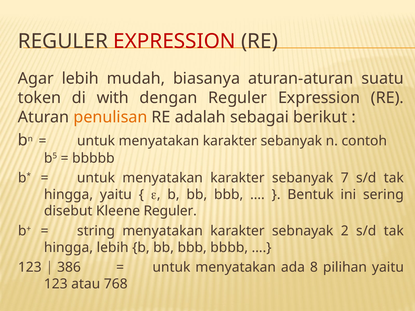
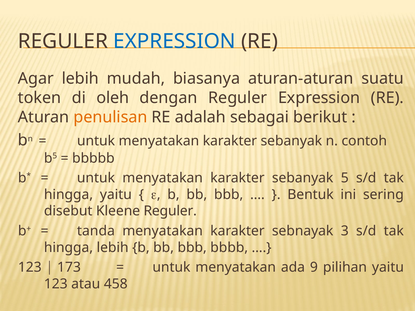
EXPRESSION colour: red -> blue (174, 41)
with: with -> oleh (113, 98)
7: 7 -> 5 (345, 178)
string: string -> tanda (96, 231)
2: 2 -> 3 (345, 231)
386: 386 -> 173 (69, 268)
8: 8 -> 9 (314, 268)
768: 768 -> 458 (116, 284)
